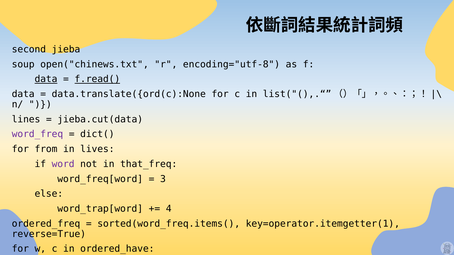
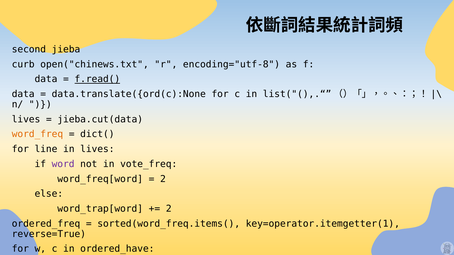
soup: soup -> curb (23, 64)
data underline: present -> none (46, 79)
lines: lines -> lives (26, 119)
word_freq colour: purple -> orange (37, 134)
from: from -> line (46, 149)
that_freq: that_freq -> vote_freq (149, 164)
3: 3 -> 2 (163, 179)
4: 4 -> 2 (169, 209)
